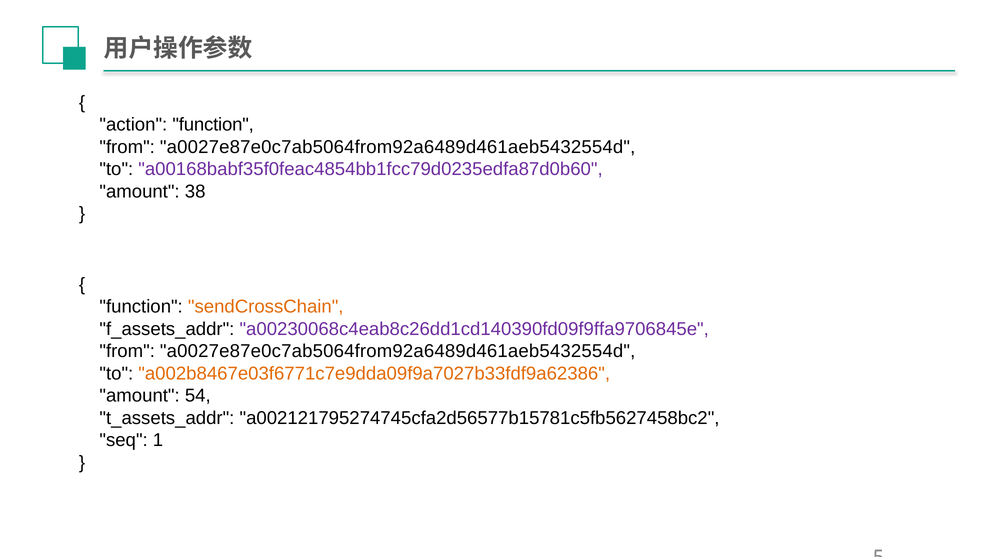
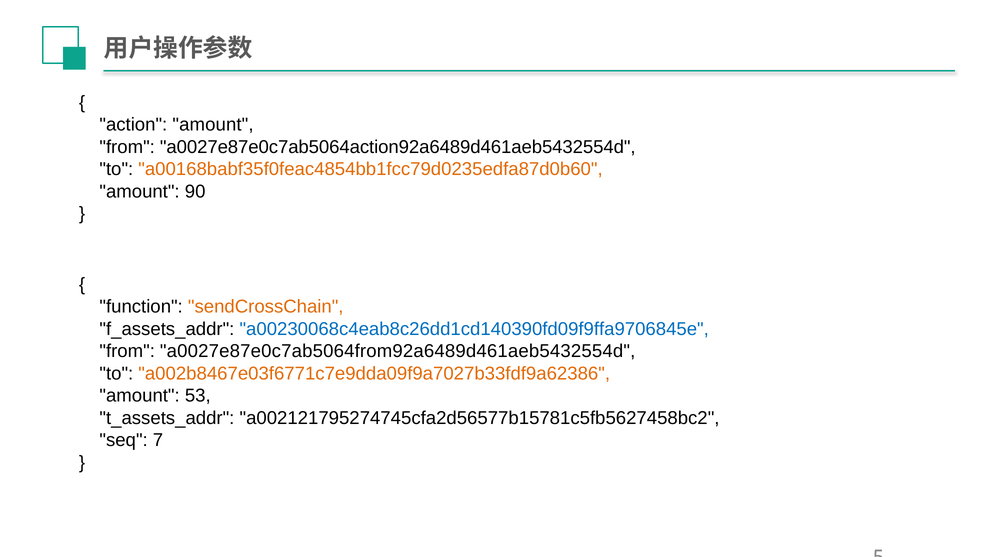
action function: function -> amount (213, 125)
a0027e87e0c7ab5064from92a6489d461aeb5432554d: a0027e87e0c7ab5064from92a6489d461aeb5432554d -> a0027e87e0c7ab5064action92a6489d461aeb5432554d (398, 147)
a00168babf35f0feac4854bb1fcc79d0235edfa87d0b60 colour: purple -> orange (370, 169)
38: 38 -> 90 (195, 192)
a00230068c4eab8c26dd1cd140390fd09f9ffa9706845e colour: purple -> blue (474, 329)
54: 54 -> 53 (198, 396)
1: 1 -> 7 (158, 441)
